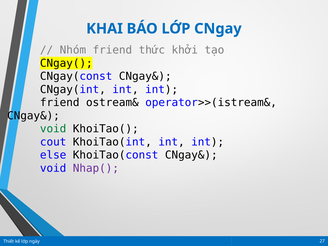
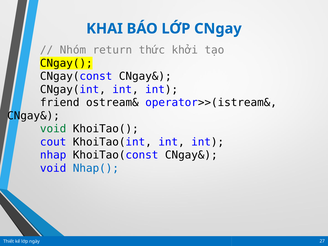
Nhóm friend: friend -> return (112, 50)
else: else -> nhap (53, 155)
Nhap( colour: purple -> blue (96, 168)
